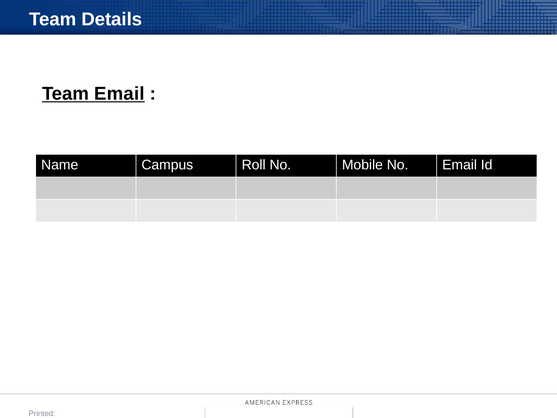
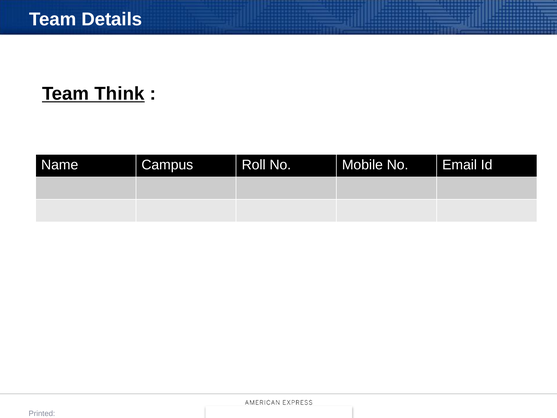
Team Email: Email -> Think (119, 93)
